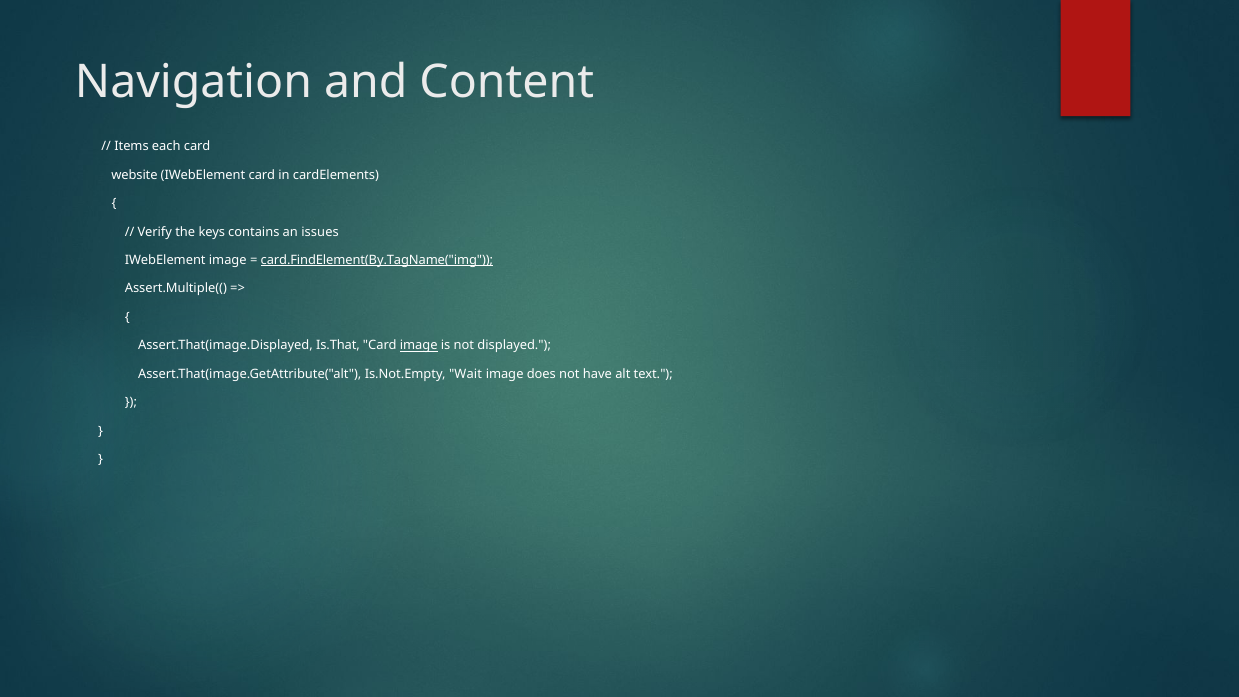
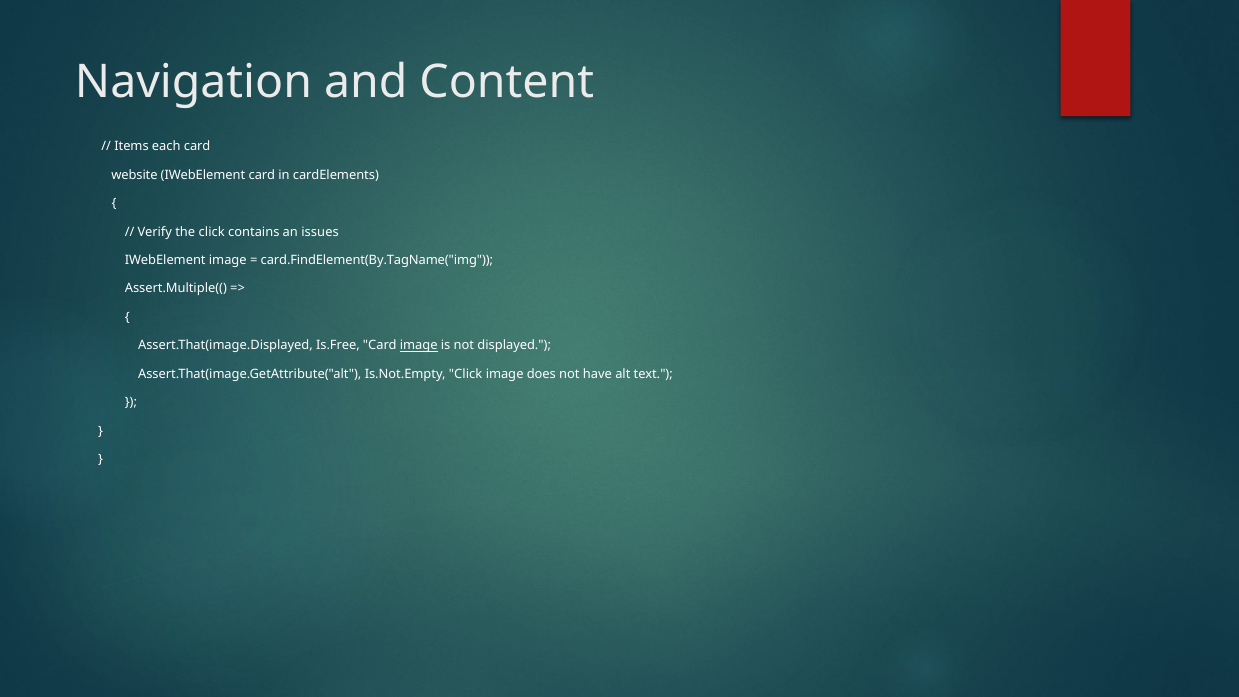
the keys: keys -> click (212, 232)
card.FindElement(By.TagName("img underline: present -> none (377, 260)
Is.That: Is.That -> Is.Free (338, 345)
Is.Not.Empty Wait: Wait -> Click (466, 374)
